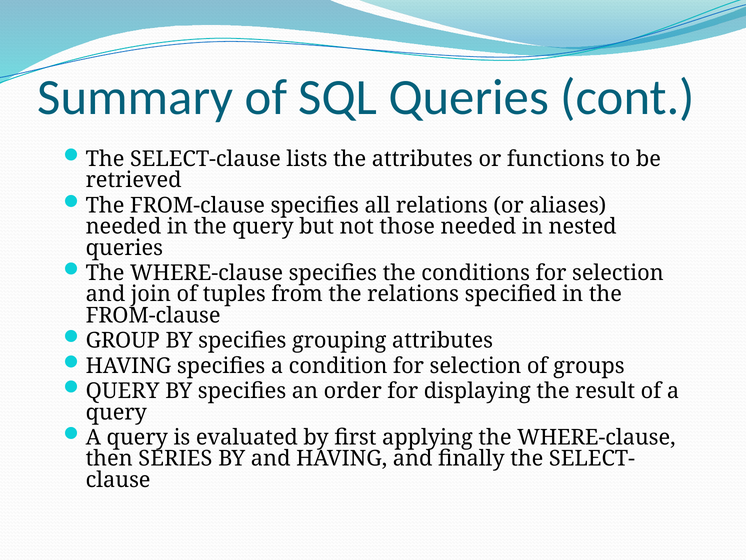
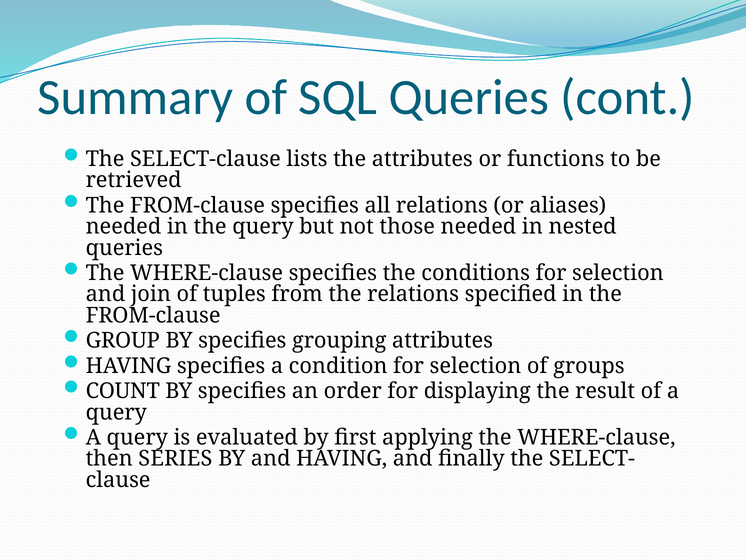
QUERY: QUERY -> COUNT (123, 391)
